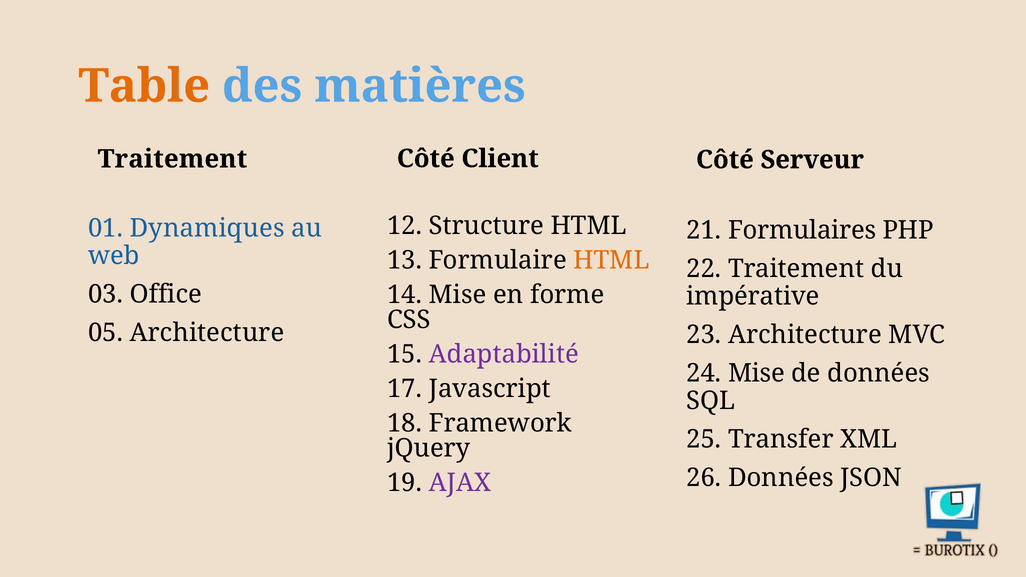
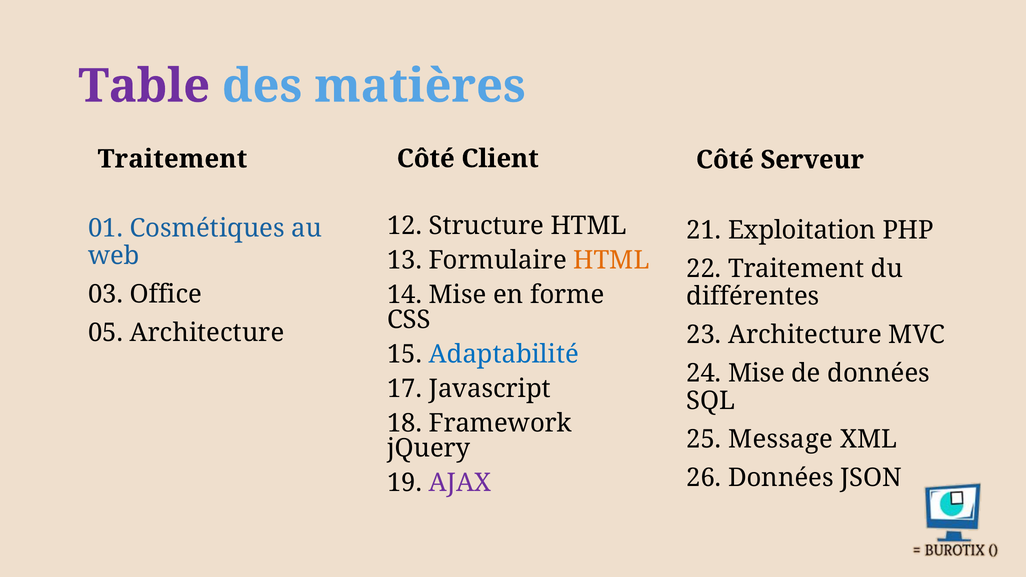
Table colour: orange -> purple (144, 86)
Dynamiques: Dynamiques -> Cosmétiques (207, 228)
Formulaires: Formulaires -> Exploitation (802, 230)
impérative: impérative -> différentes (753, 297)
Adaptabilité colour: purple -> blue (504, 354)
Transfer: Transfer -> Message (781, 439)
